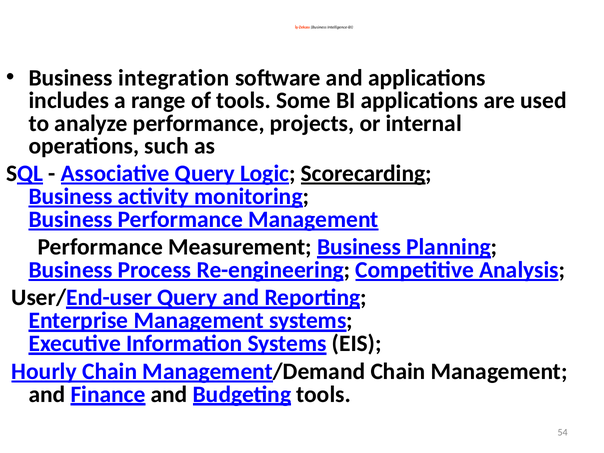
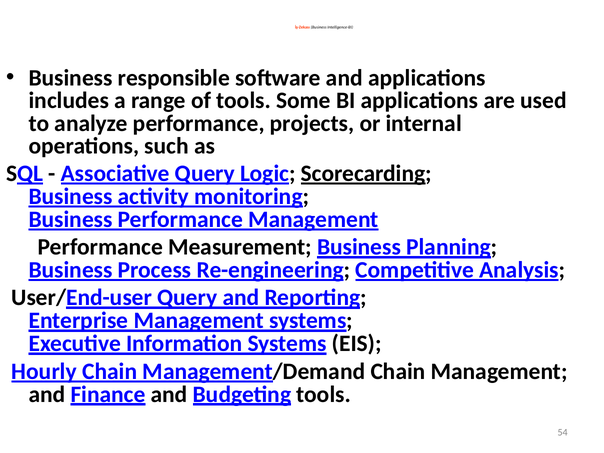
integration: integration -> responsible (174, 78)
